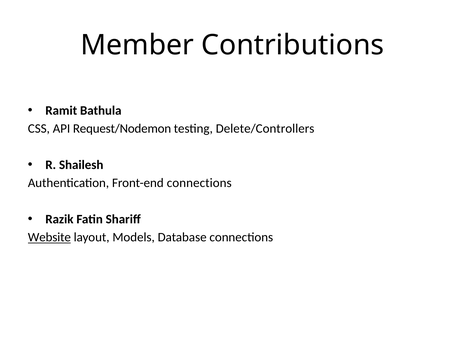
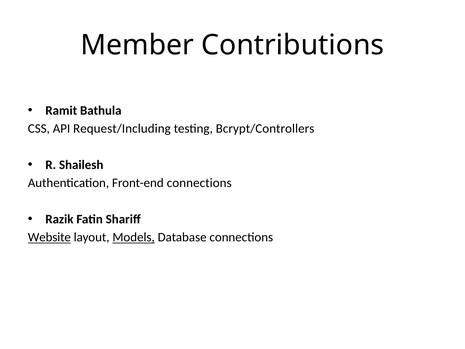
Request/Nodemon: Request/Nodemon -> Request/Including (122, 129)
Delete/Controllers: Delete/Controllers -> Bcrypt/Controllers (265, 129)
Models underline: none -> present (134, 237)
